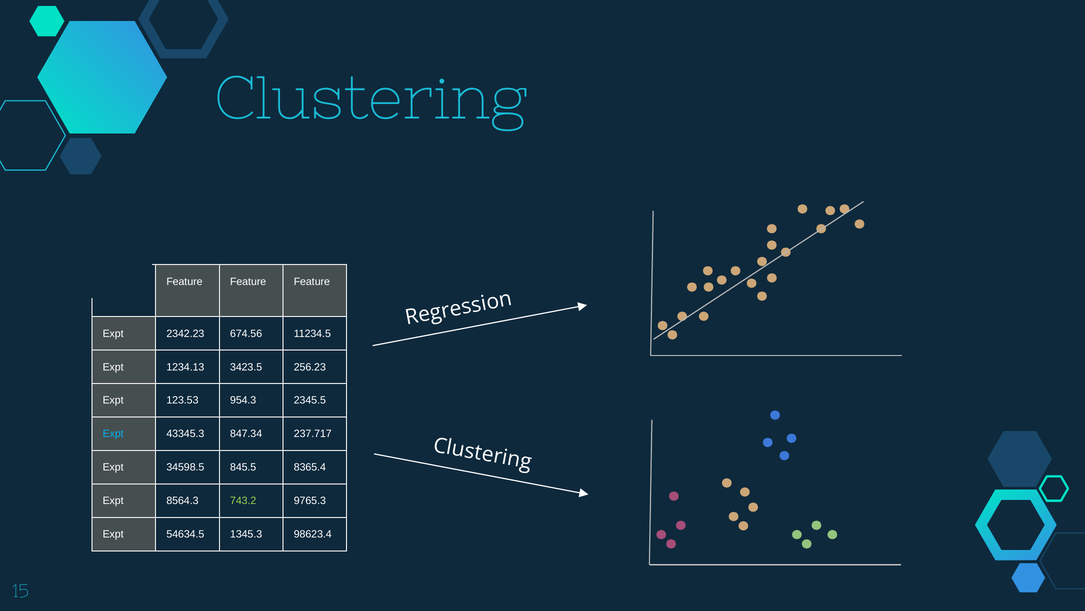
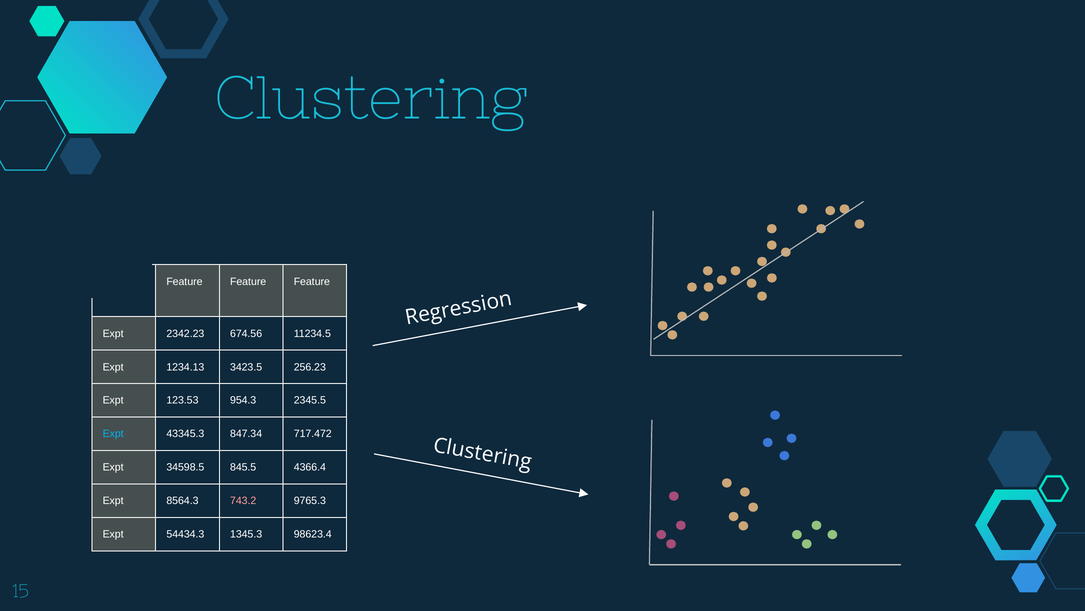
237.717: 237.717 -> 717.472 (313, 433)
8365.4: 8365.4 -> 4366.4 (310, 467)
743.2 colour: light green -> pink (243, 500)
54634.5: 54634.5 -> 54434.3 (185, 534)
